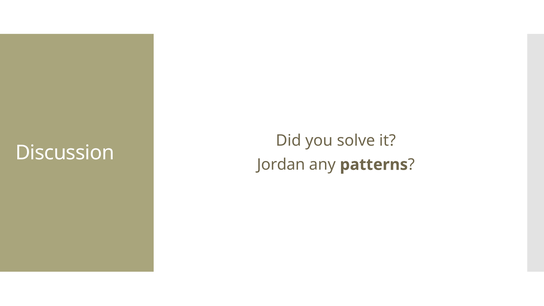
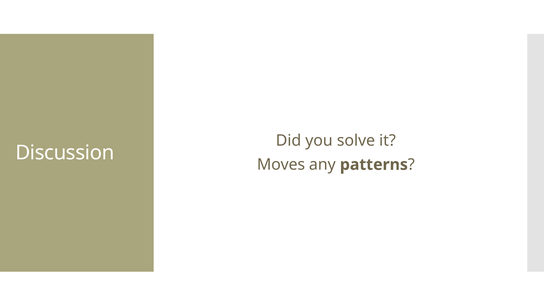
Jordan: Jordan -> Moves (281, 165)
